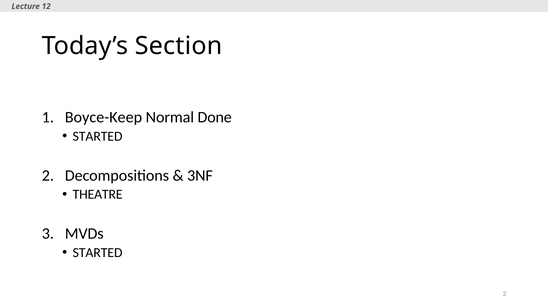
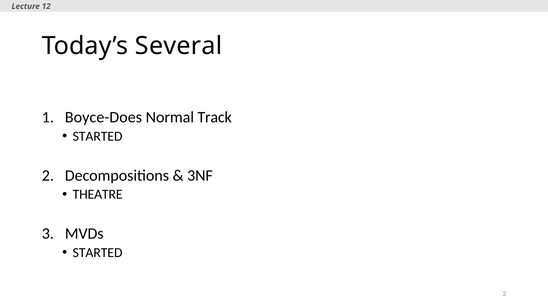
Section: Section -> Several (179, 46)
Boyce-Keep: Boyce-Keep -> Boyce-Does (103, 117)
Done: Done -> Track (215, 117)
